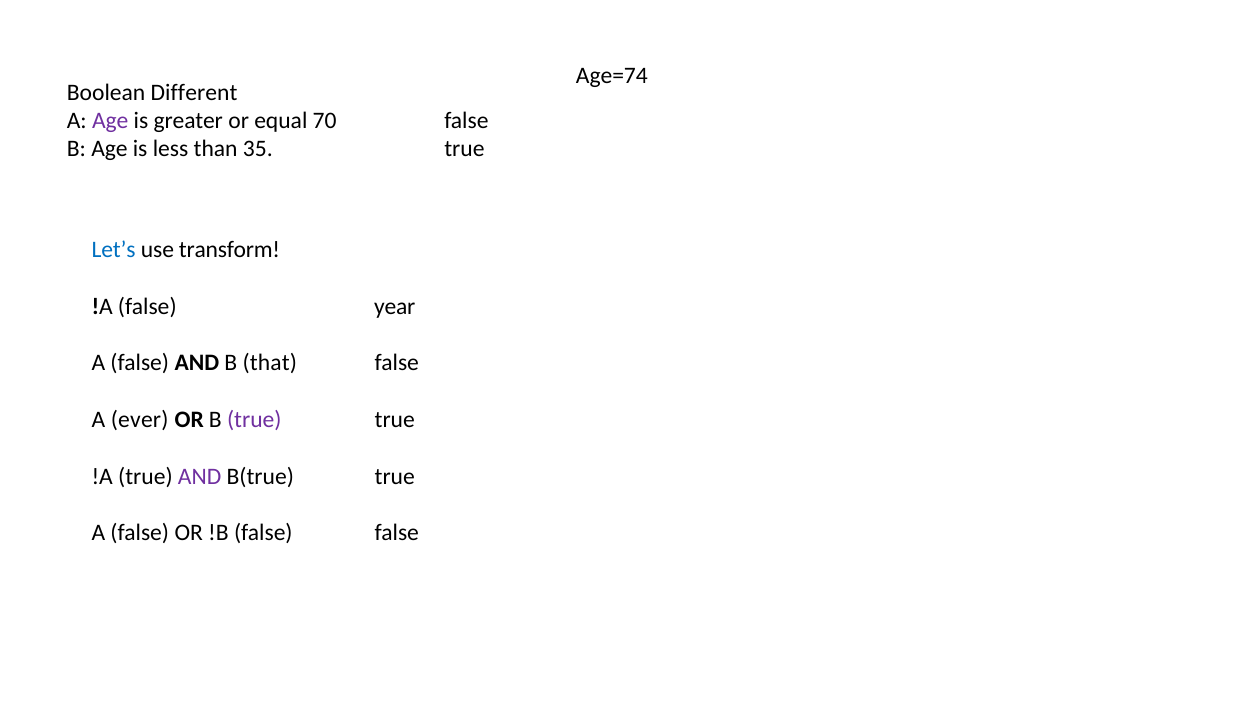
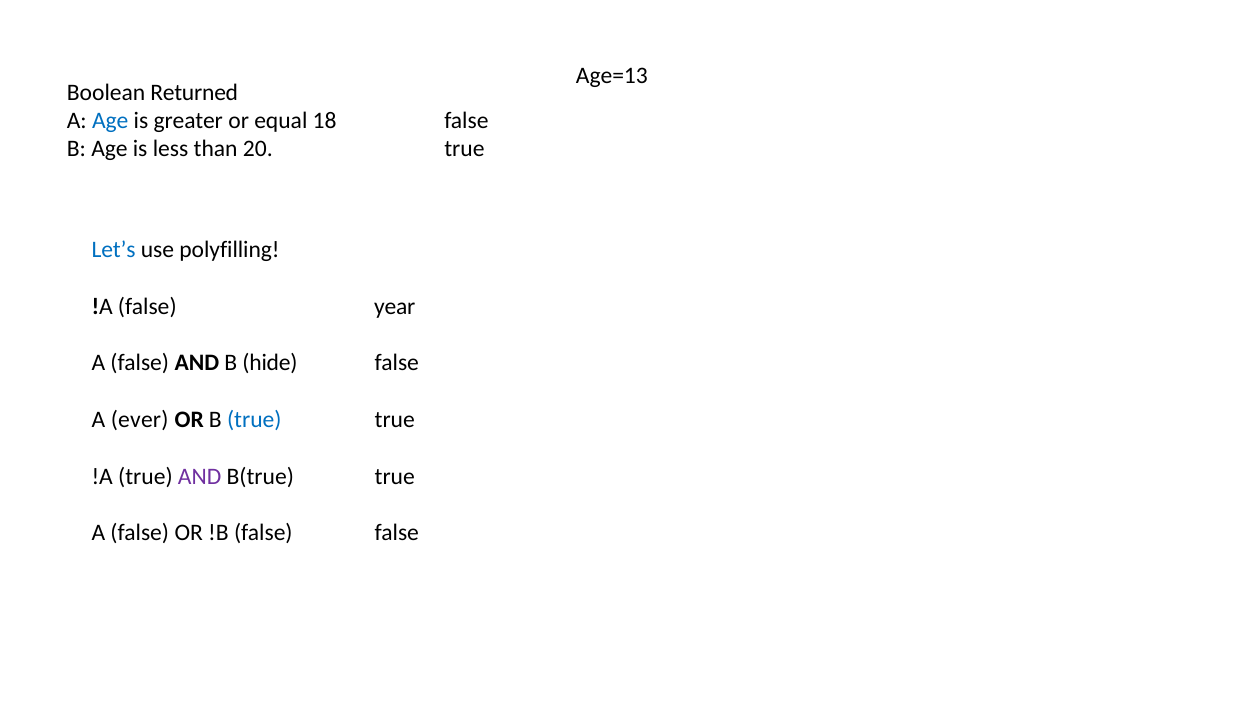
Age=74: Age=74 -> Age=13 (612, 76)
Different: Different -> Returned (194, 92)
Age colour: purple -> blue (110, 121)
70: 70 -> 18 (325, 121)
35: 35 -> 20 (258, 149)
transform: transform -> polyfilling (229, 250)
that: that -> hide (270, 363)
true colour: purple -> blue (254, 419)
